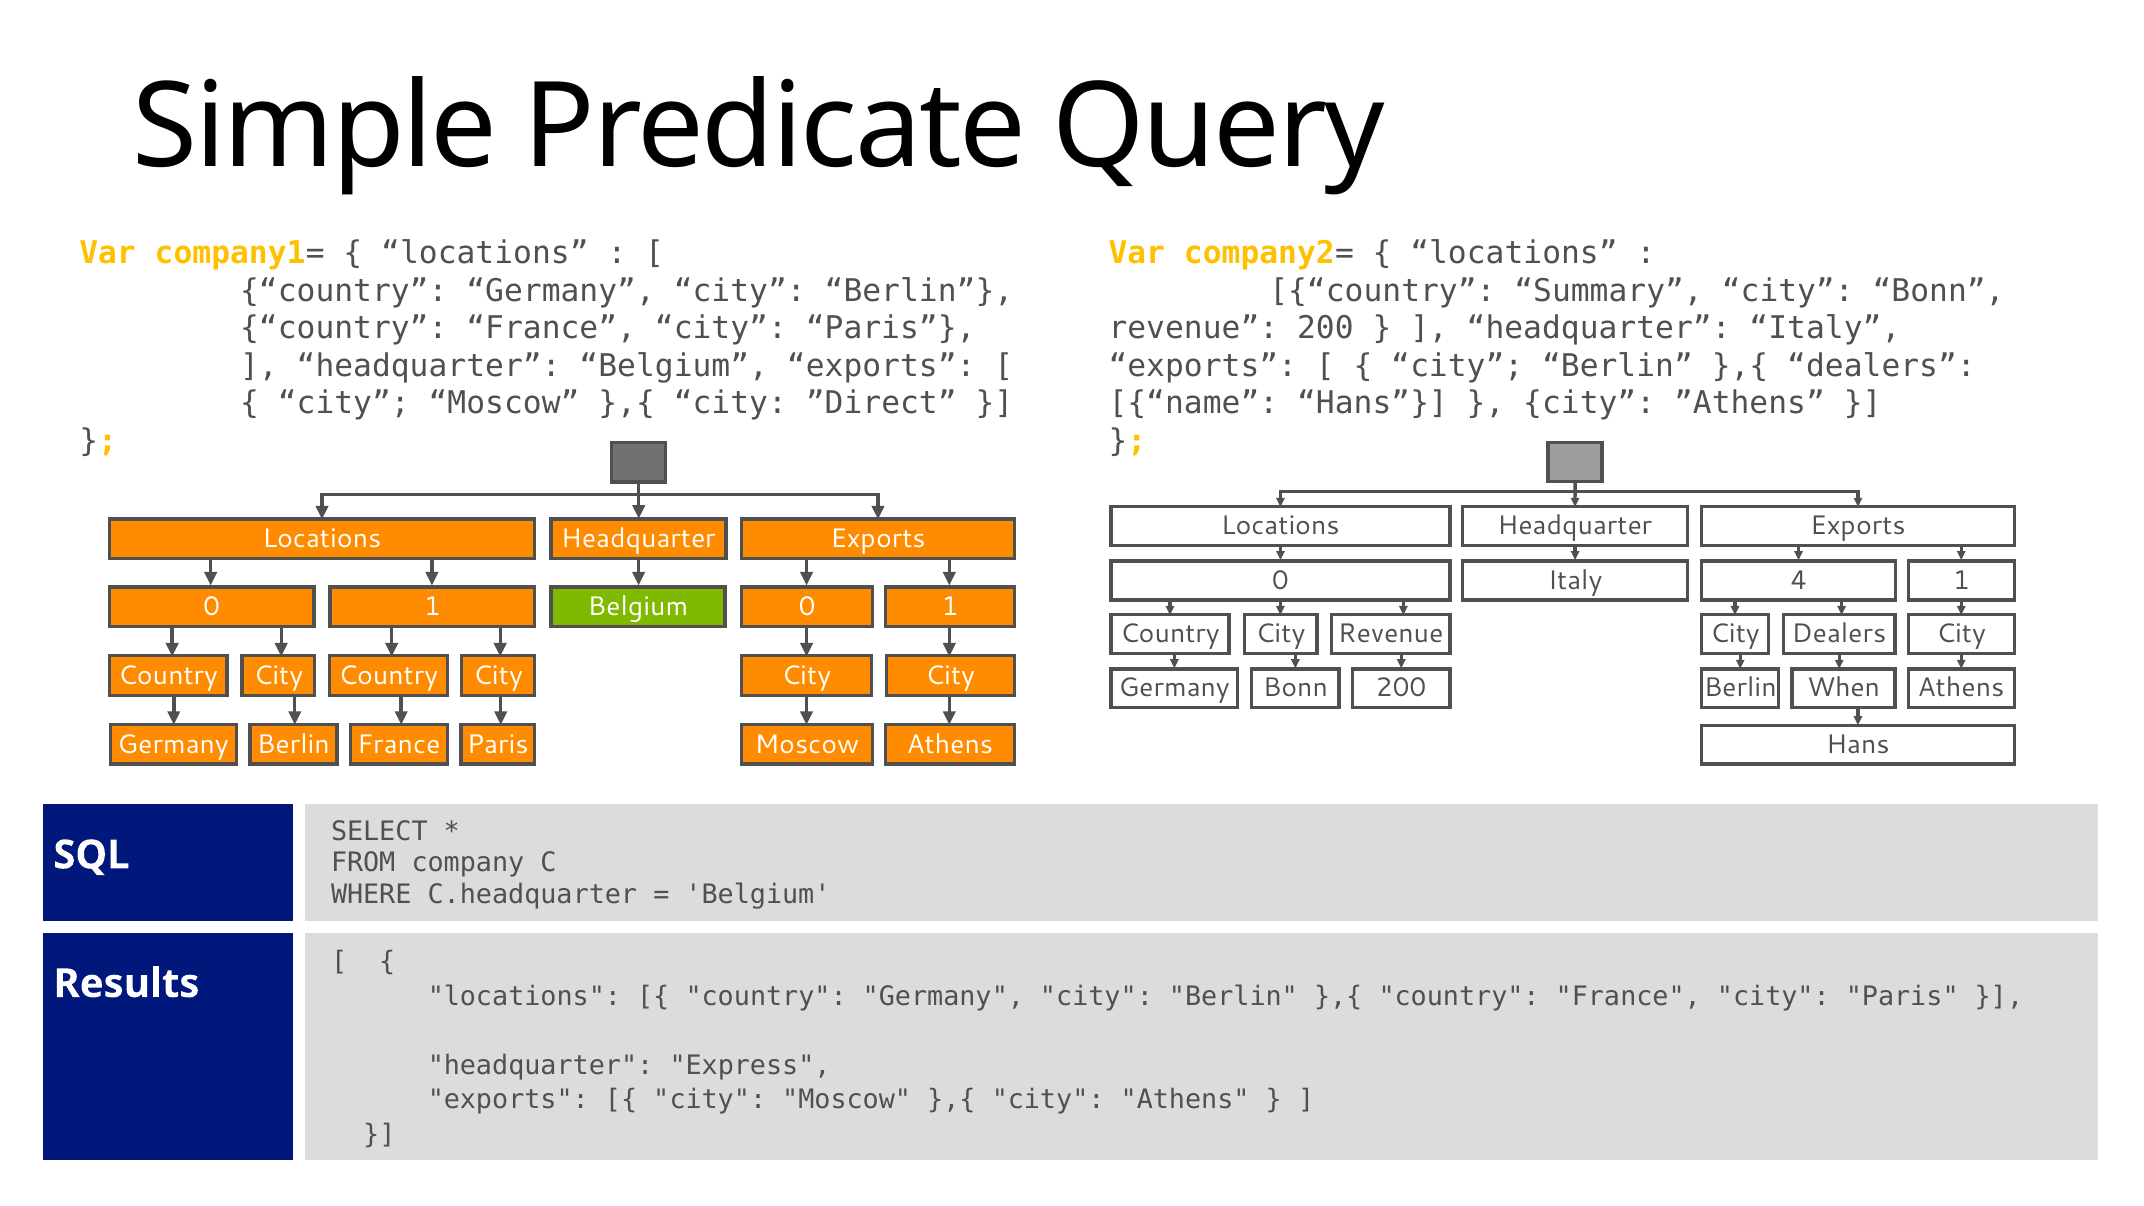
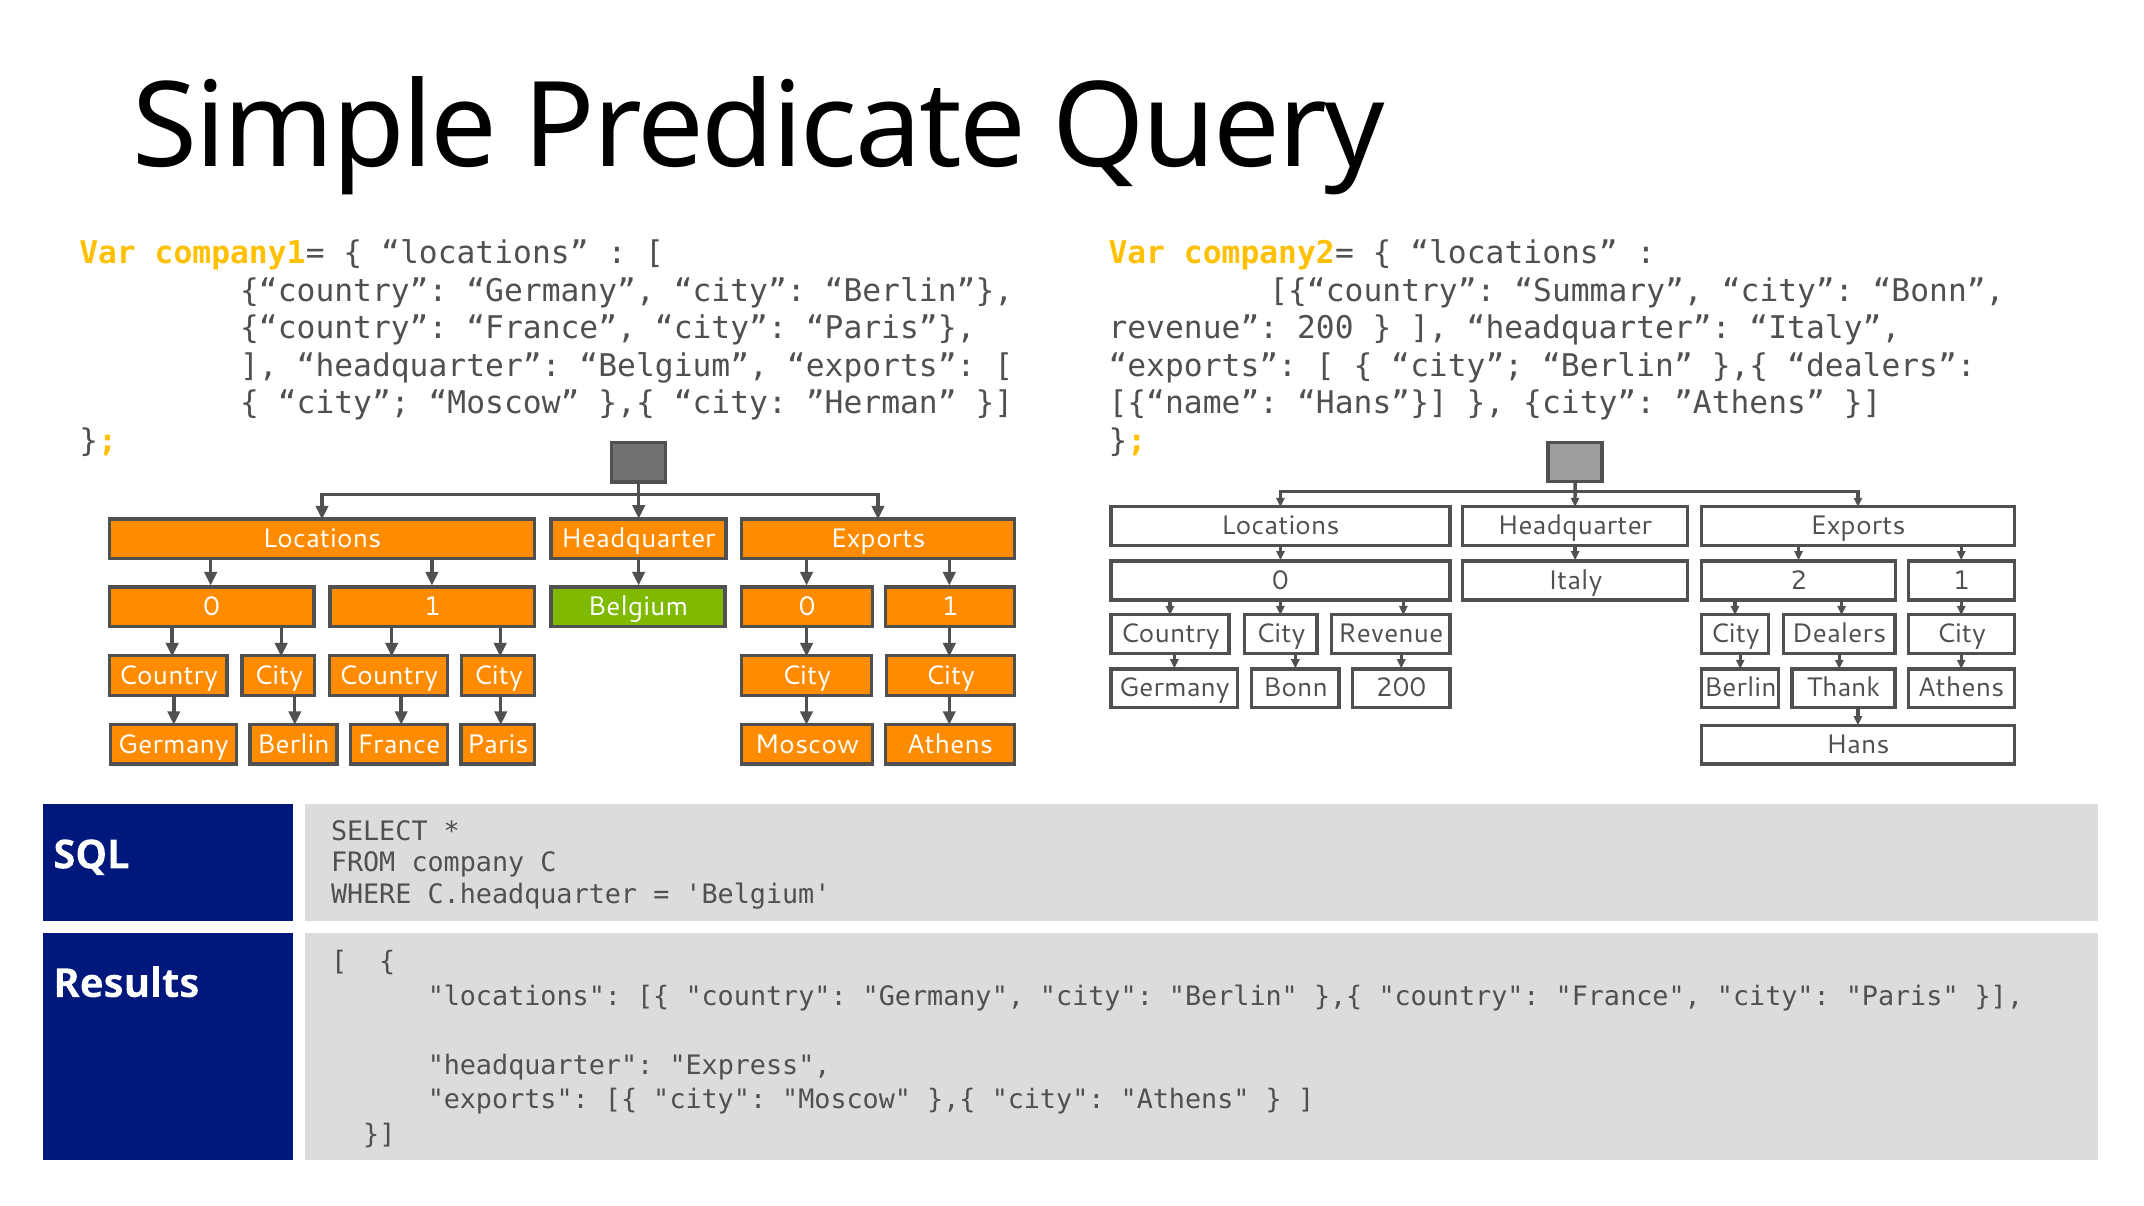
”Direct: ”Direct -> ”Herman (881, 404)
4: 4 -> 2 (1799, 580)
When: When -> Thank (1843, 688)
